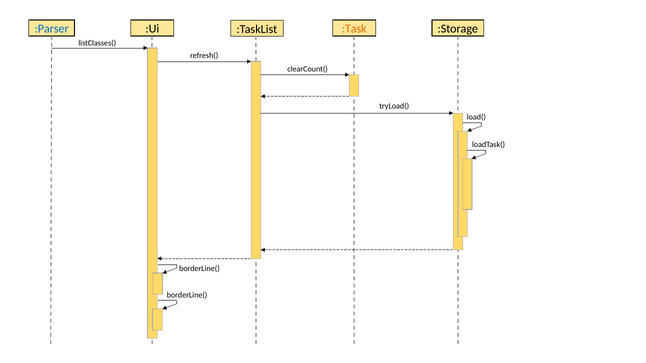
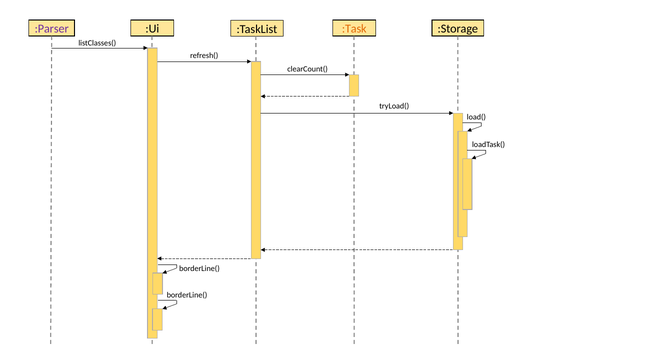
:Parser colour: blue -> purple (52, 29)
